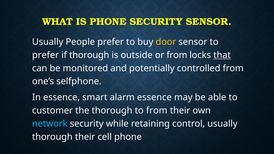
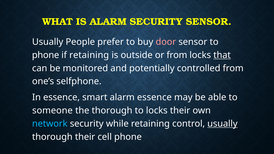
IS PHONE: PHONE -> ALARM (108, 22)
door colour: yellow -> pink (166, 42)
prefer: prefer -> phone (46, 55)
if thorough: thorough -> retaining (89, 55)
customer: customer -> someone (52, 111)
to from: from -> locks (157, 111)
usually underline: none -> present (222, 124)
